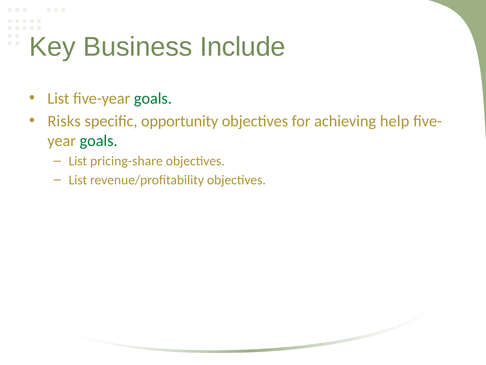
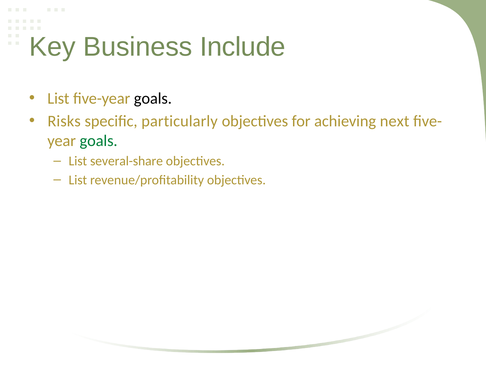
goals colour: green -> black (153, 98)
opportunity: opportunity -> particularly (180, 121)
help: help -> next (395, 121)
pricing-share: pricing-share -> several-share (127, 161)
